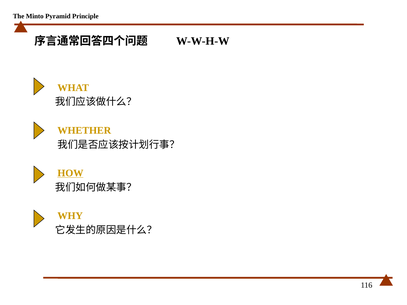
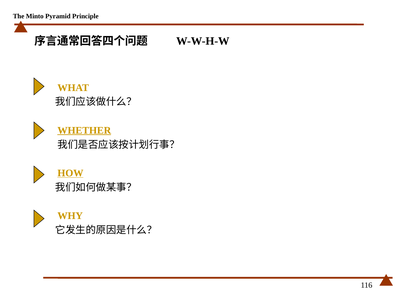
WHETHER underline: none -> present (84, 131)
